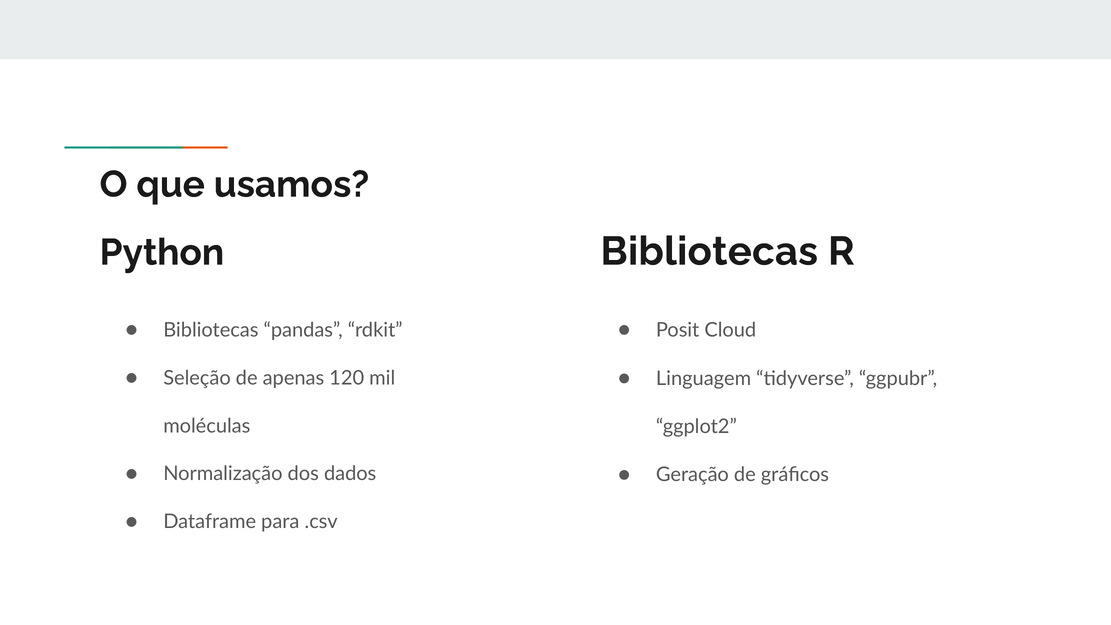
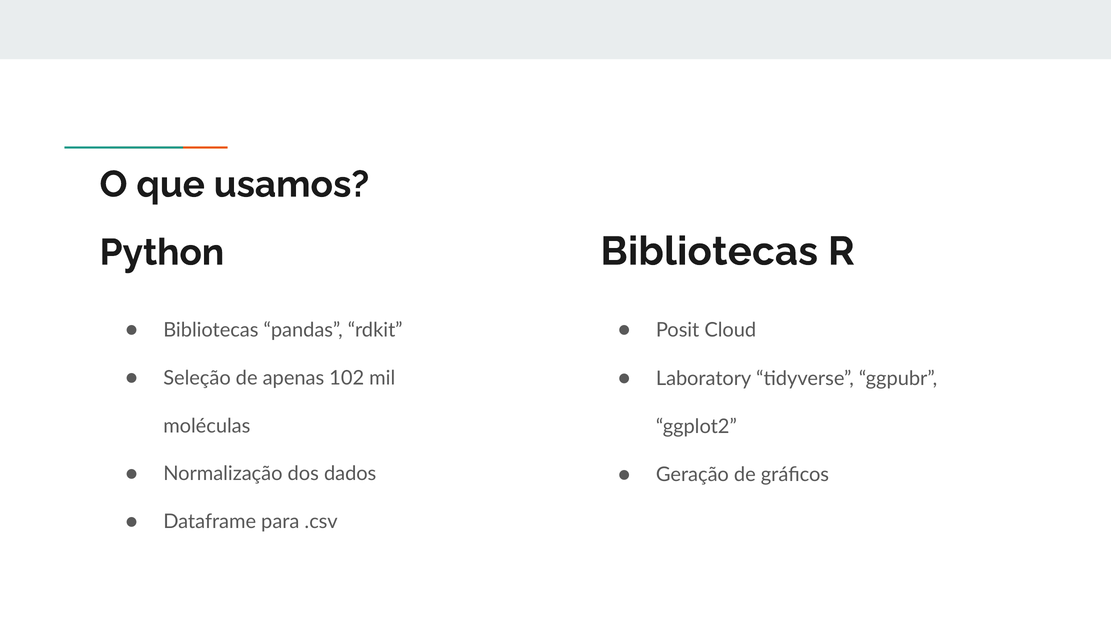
120: 120 -> 102 (347, 378)
Linguagem: Linguagem -> Laboratory (704, 378)
